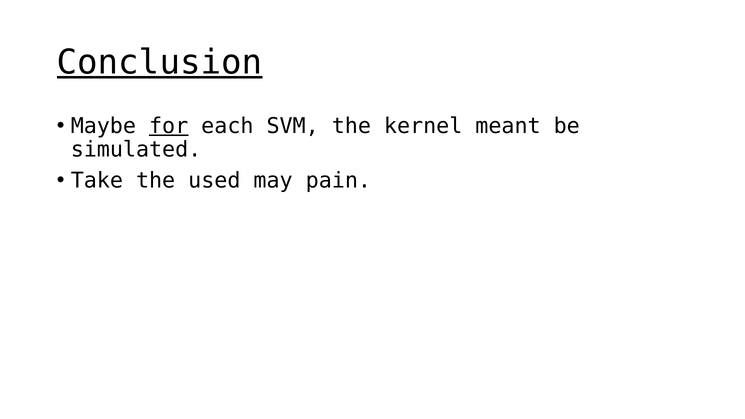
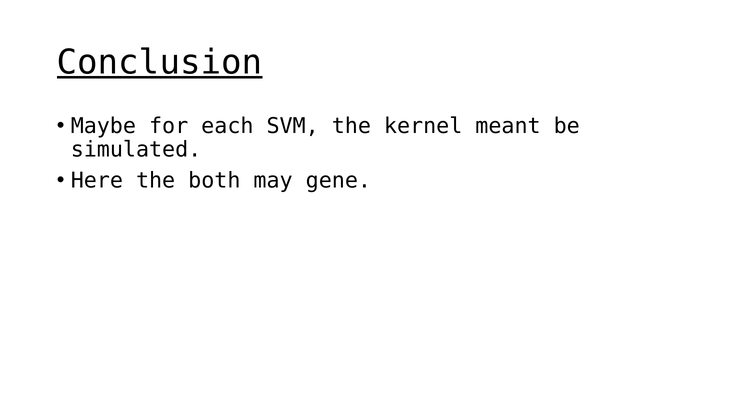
for underline: present -> none (169, 126)
Take: Take -> Here (97, 181)
used: used -> both (214, 181)
pain: pain -> gene (338, 181)
